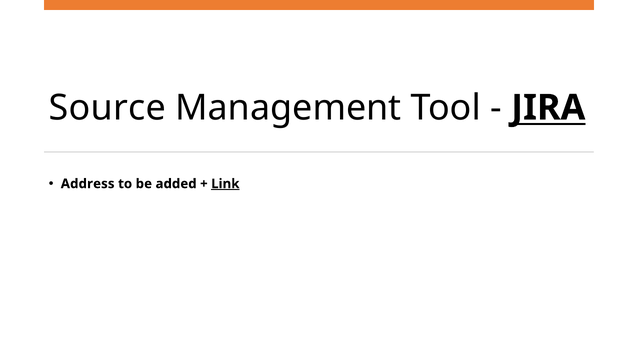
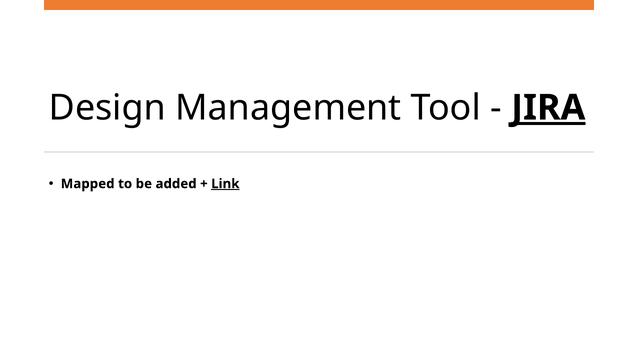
Source: Source -> Design (107, 108)
JIRA underline: none -> present (548, 108)
Address: Address -> Mapped (88, 184)
